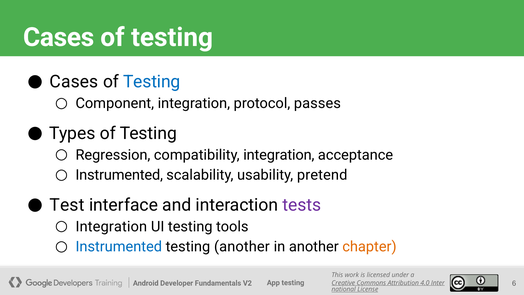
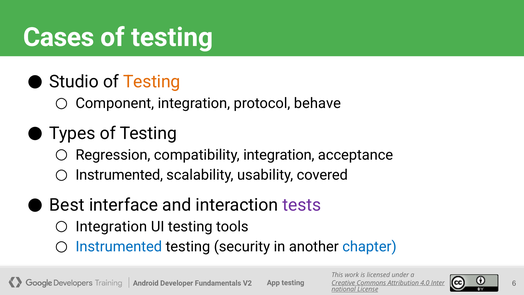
Cases: Cases -> Studio (74, 82)
Testing colour: blue -> orange (152, 82)
passes: passes -> behave (317, 103)
pretend: pretend -> covered (322, 175)
Test: Test -> Best (67, 205)
testing another: another -> security (242, 247)
chapter colour: orange -> blue (369, 247)
